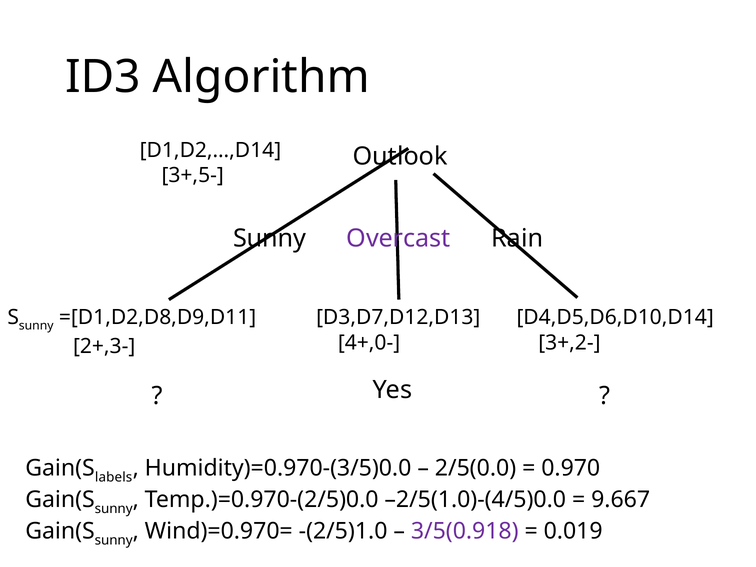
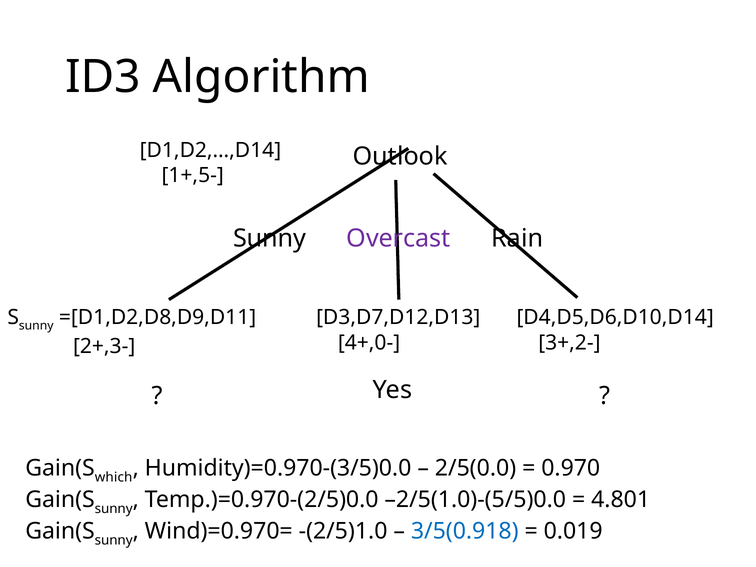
3+,5-: 3+,5- -> 1+,5- (193, 175)
labels: labels -> which (114, 477)
–2/5(1.0)-(4/5)0.0: –2/5(1.0)-(4/5)0.0 -> –2/5(1.0)-(5/5)0.0 (475, 500)
9.667: 9.667 -> 4.801 (621, 500)
3/5(0.918 colour: purple -> blue (465, 531)
